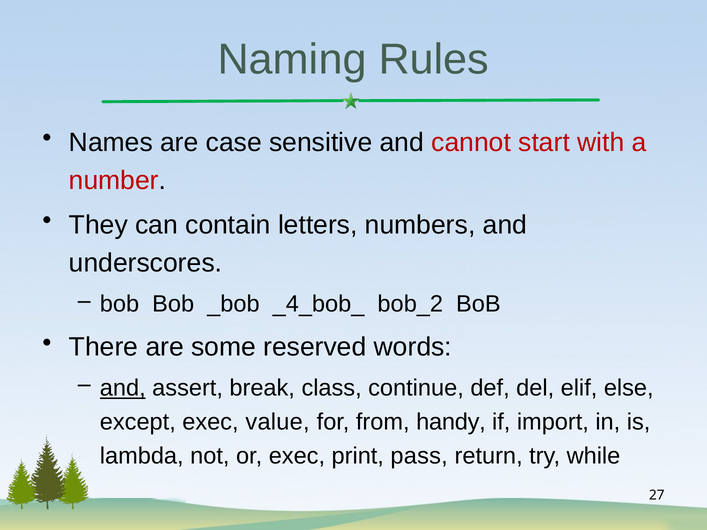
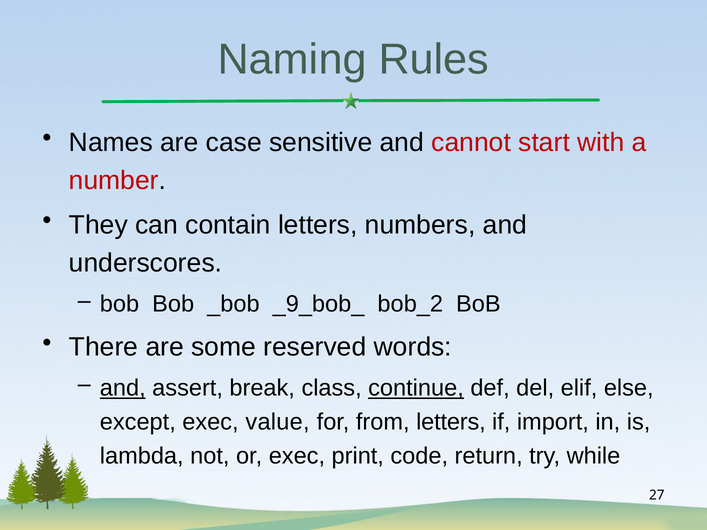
_4_bob_: _4_bob_ -> _9_bob_ (319, 304)
continue underline: none -> present (416, 388)
from handy: handy -> letters (451, 422)
pass: pass -> code (419, 456)
